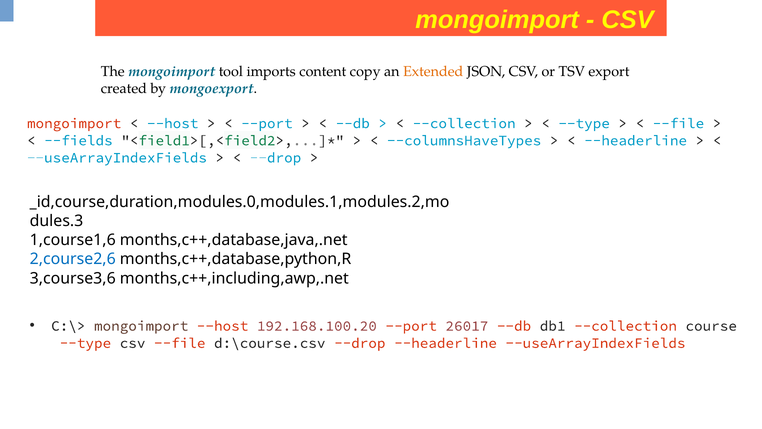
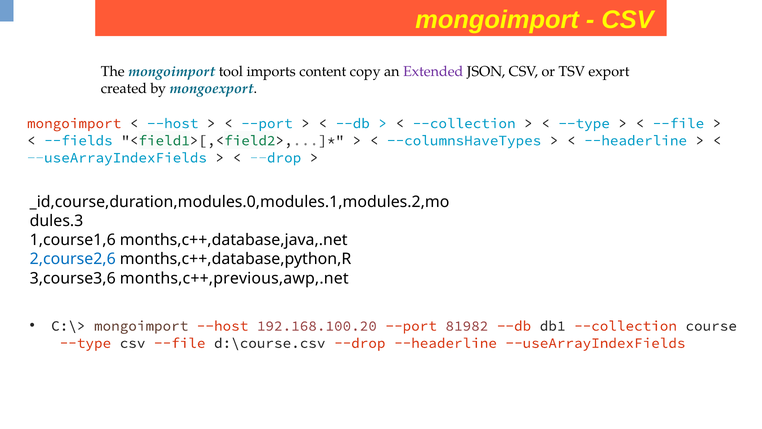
Extended colour: orange -> purple (433, 72)
months,c++,including,awp,.net: months,c++,including,awp,.net -> months,c++,previous,awp,.net (234, 278)
26017: 26017 -> 81982 (467, 326)
